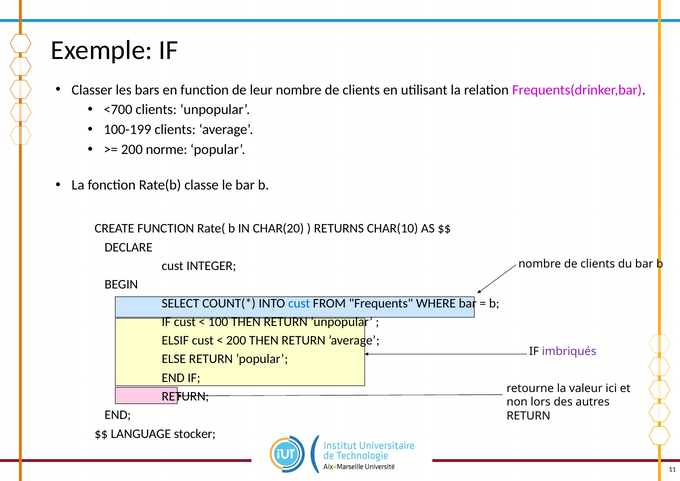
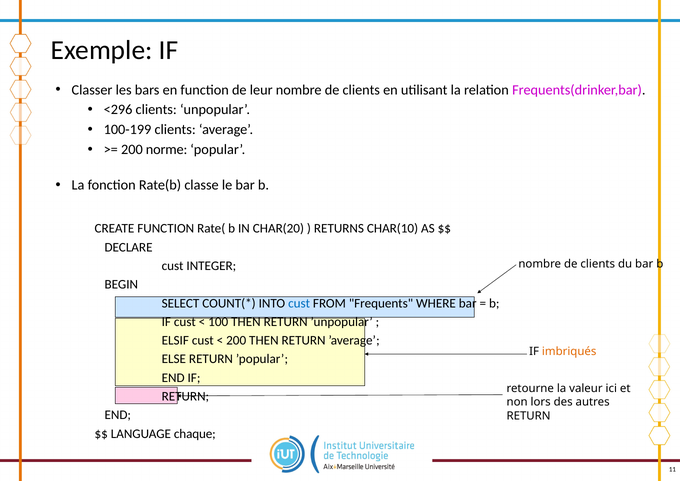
<700: <700 -> <296 (118, 110)
imbriqués colour: purple -> orange (569, 351)
stocker: stocker -> chaque (195, 434)
